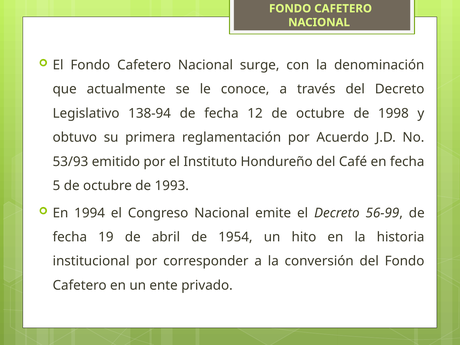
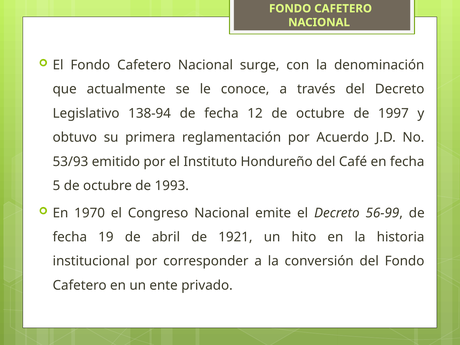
1998: 1998 -> 1997 (393, 113)
1994: 1994 -> 1970 (90, 213)
1954: 1954 -> 1921 (235, 237)
